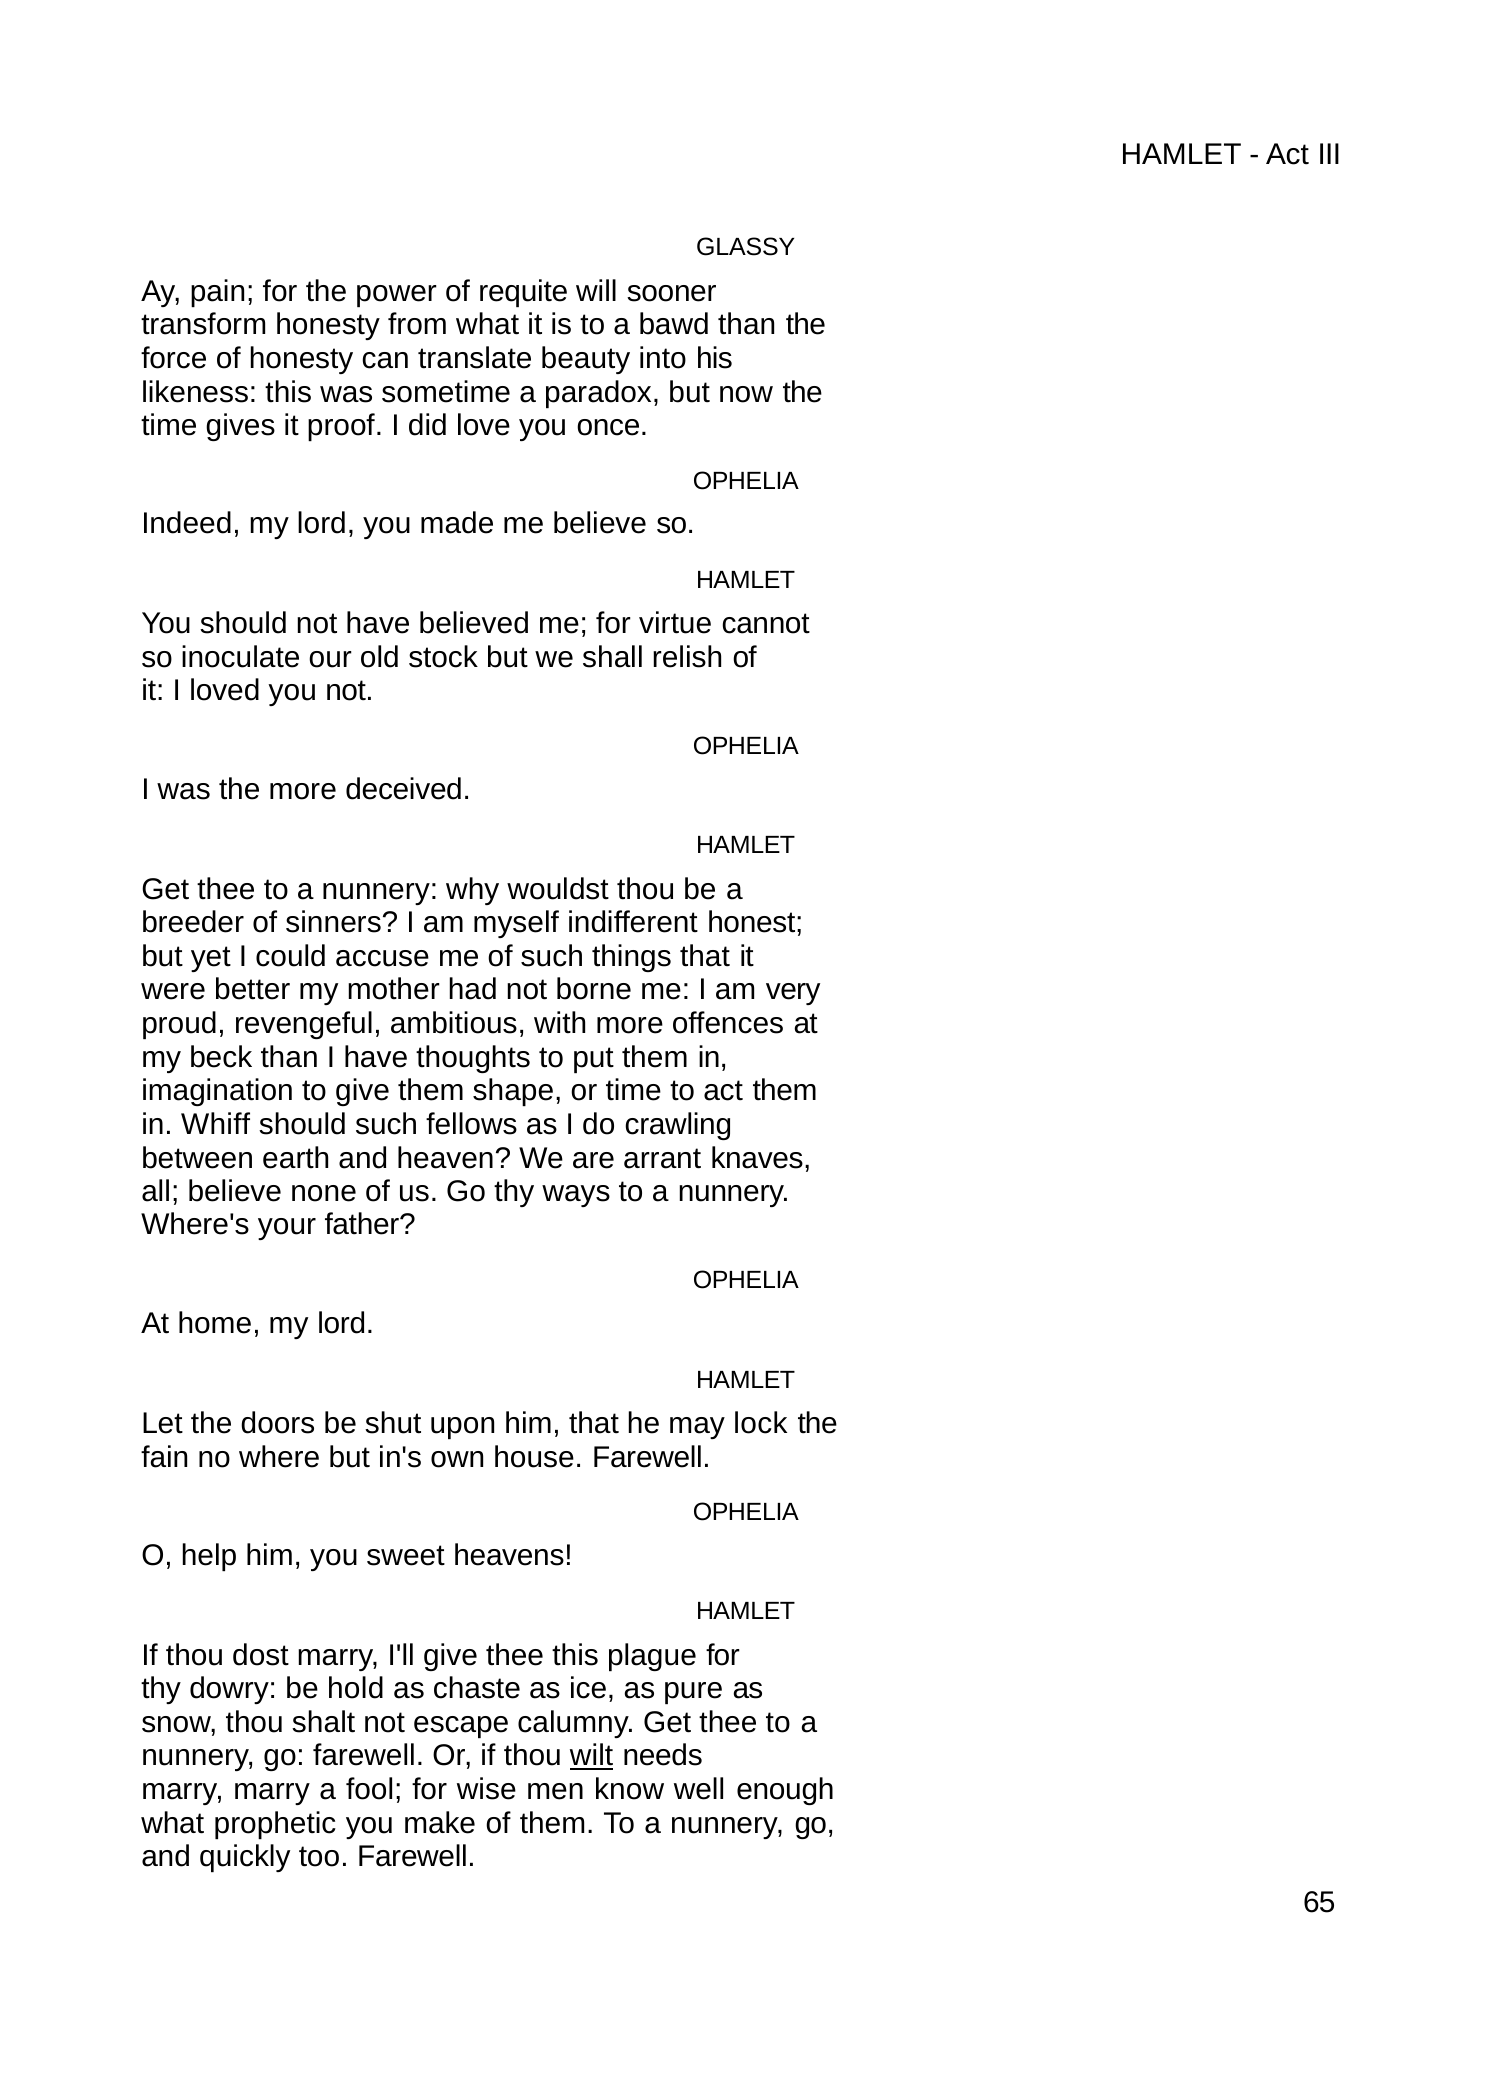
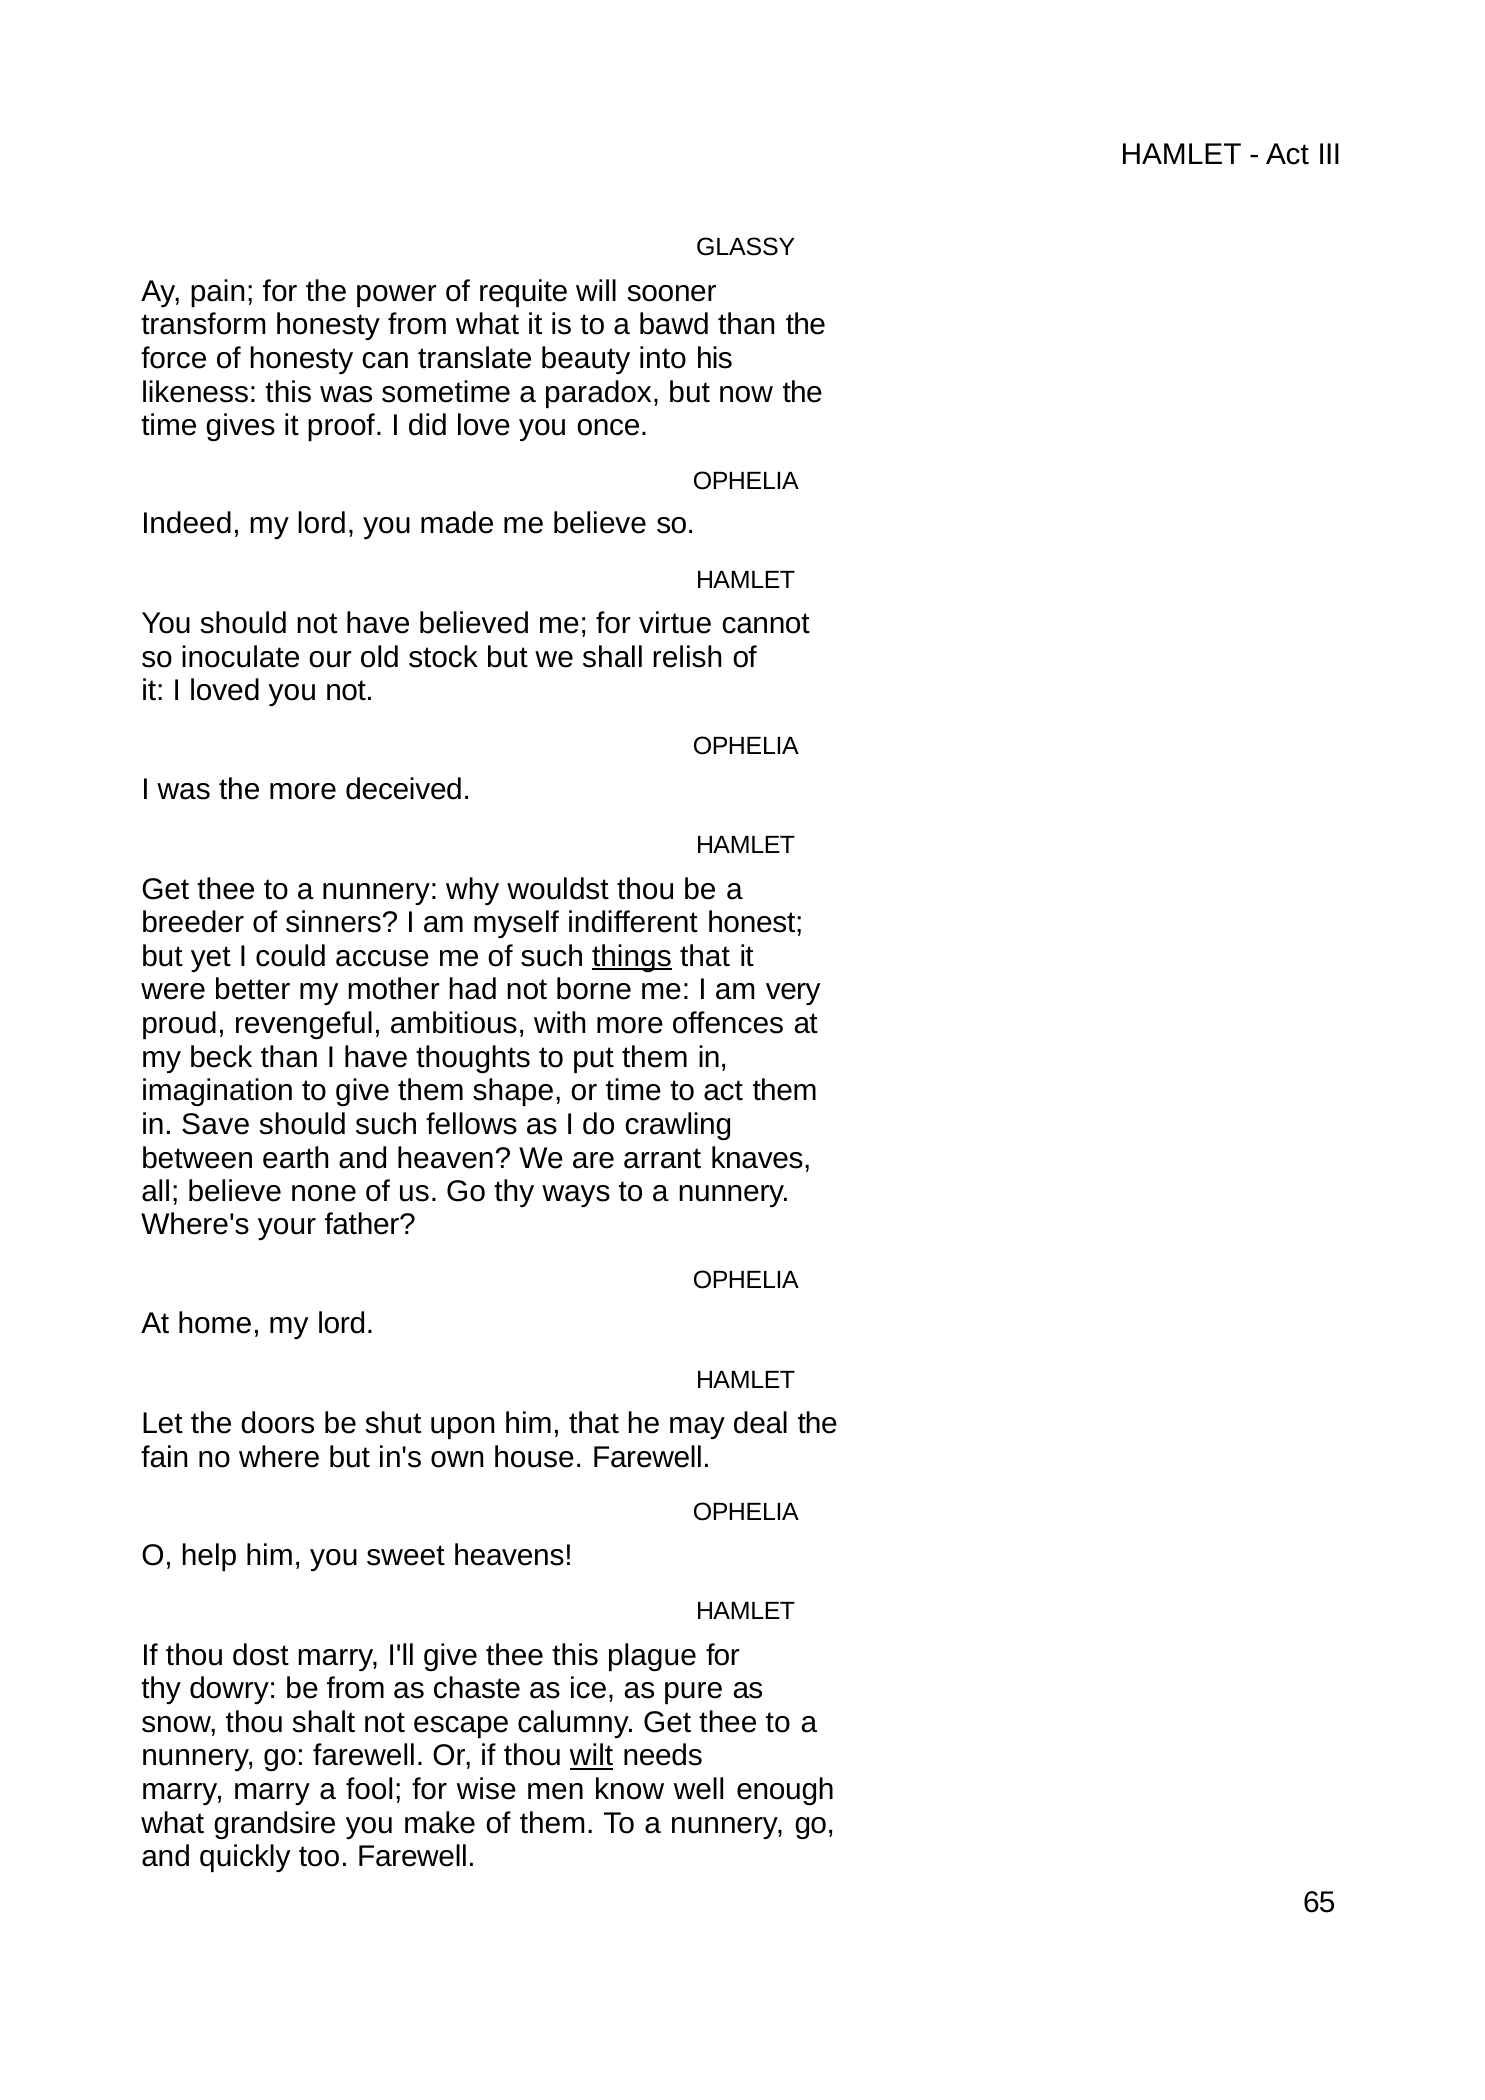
things underline: none -> present (632, 957)
Whiff: Whiff -> Save (216, 1125)
lock: lock -> deal (761, 1424)
be hold: hold -> from (356, 1689)
prophetic: prophetic -> grandsire (275, 1824)
